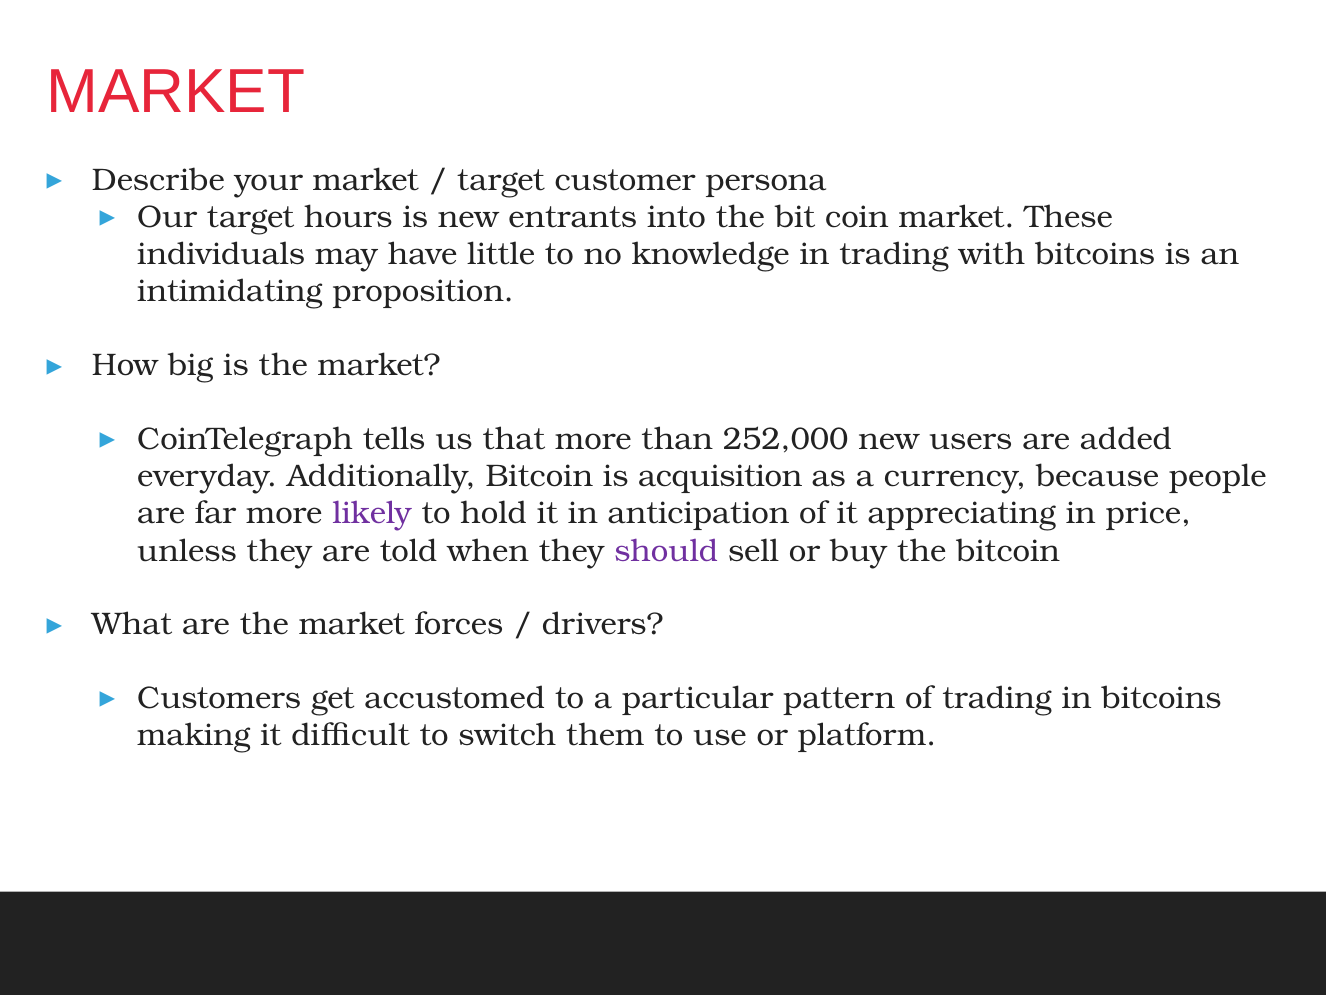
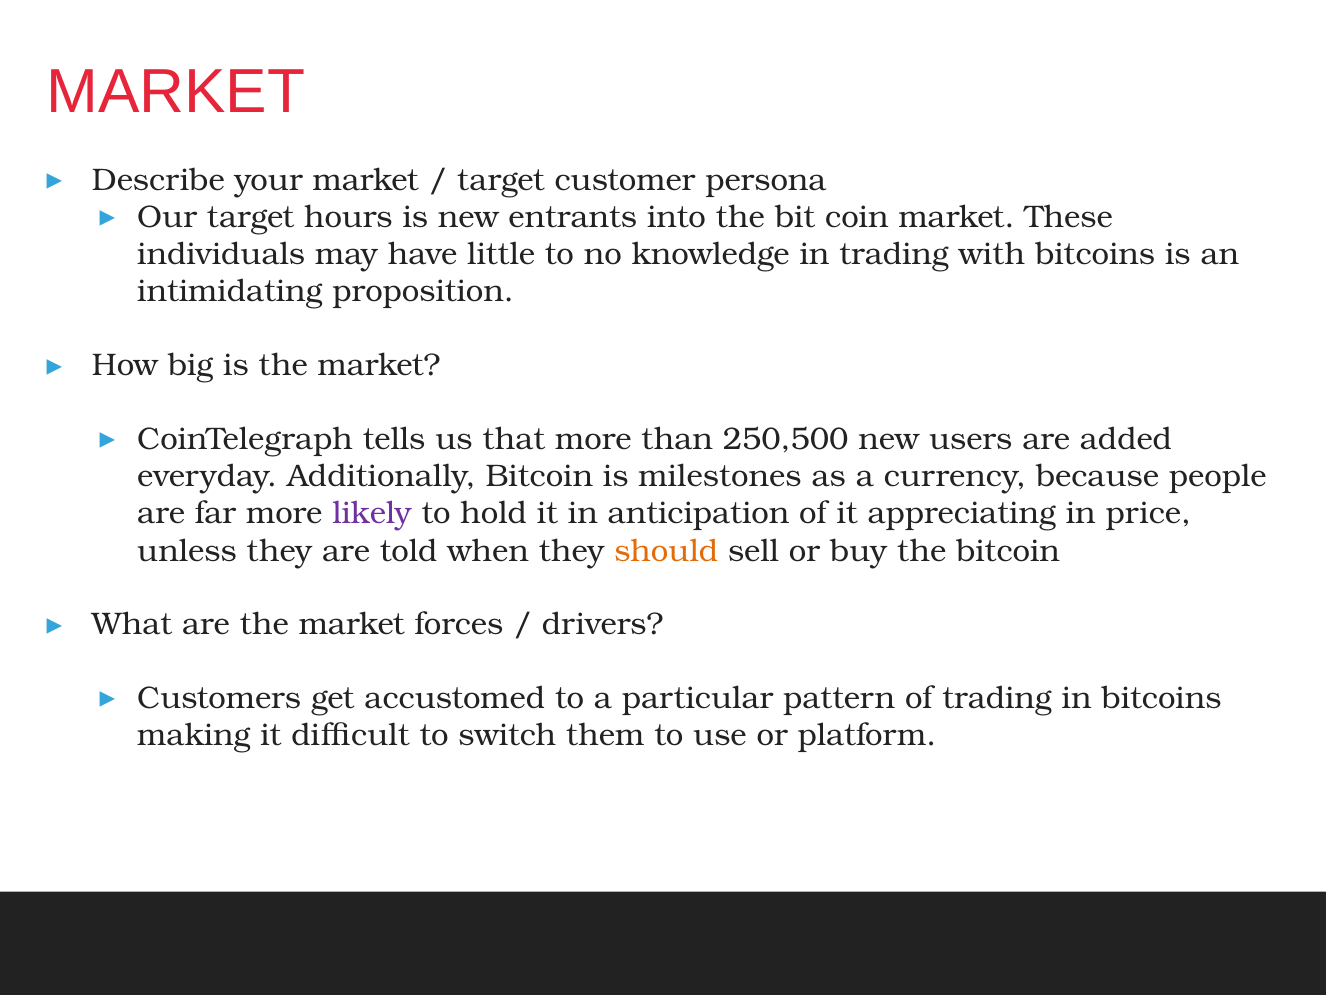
252,000: 252,000 -> 250,500 (786, 439)
acquisition: acquisition -> milestones (720, 476)
should colour: purple -> orange (666, 551)
